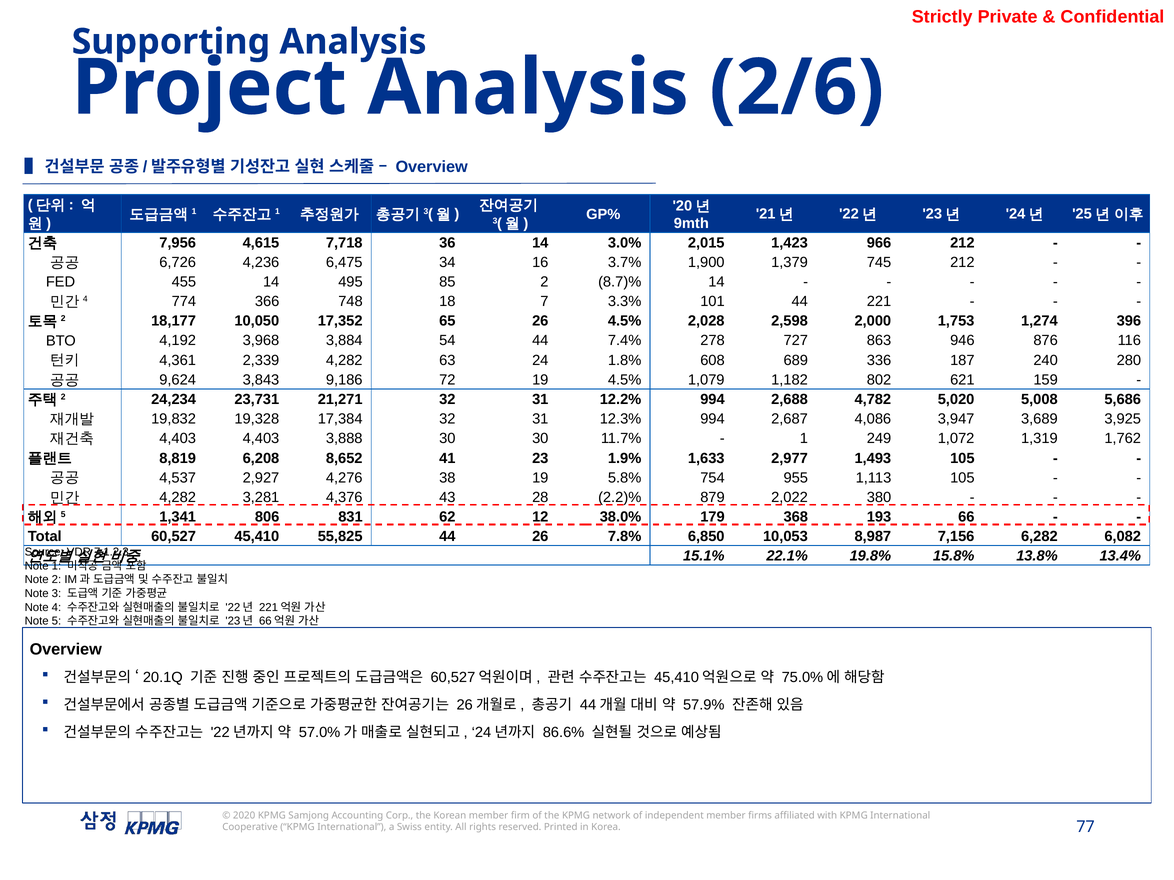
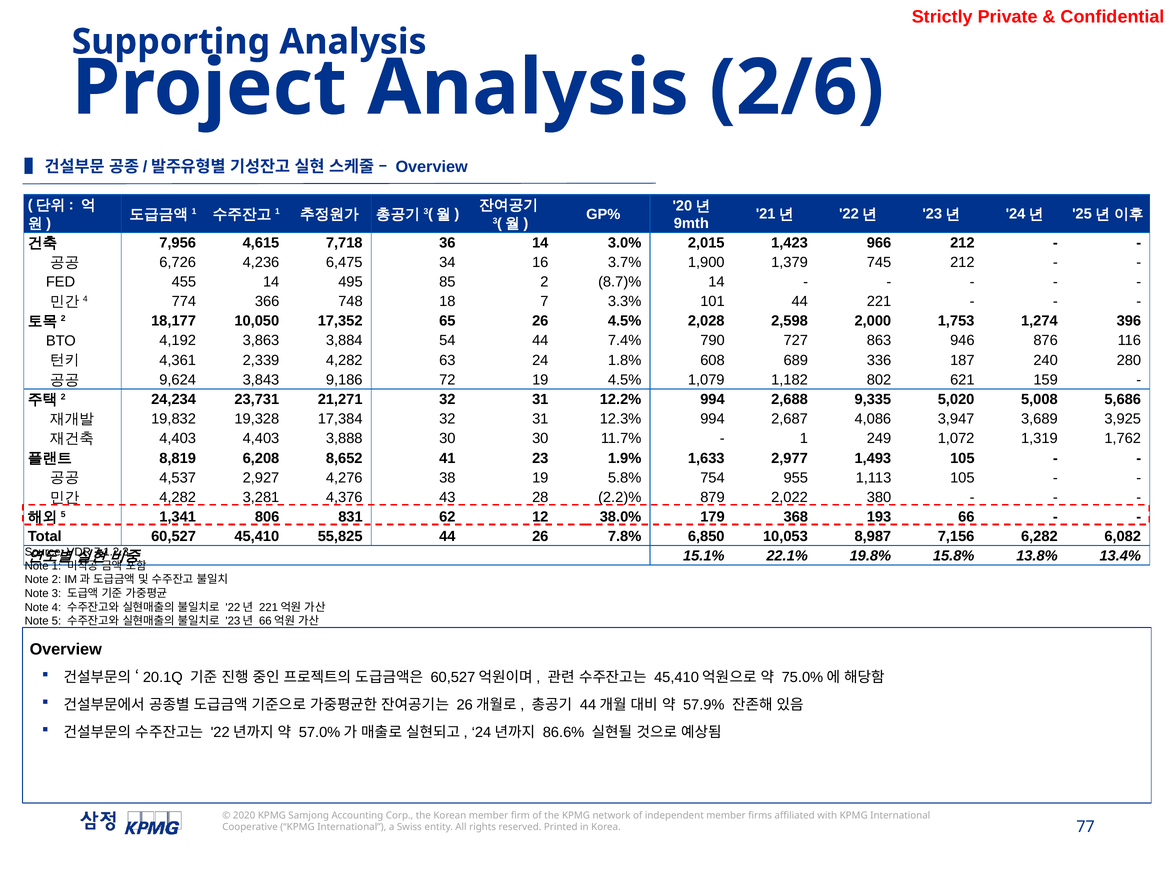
3,968: 3,968 -> 3,863 (261, 341)
278: 278 -> 790 (713, 341)
4,782: 4,782 -> 9,335 (873, 400)
